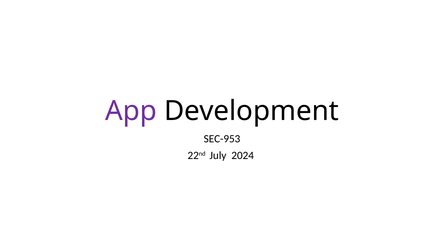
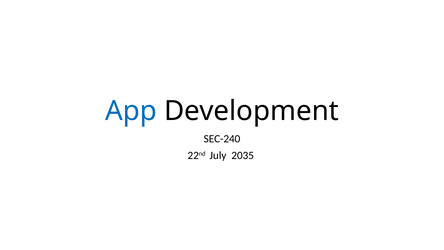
App colour: purple -> blue (131, 111)
SEC-953: SEC-953 -> SEC-240 (222, 139)
2024: 2024 -> 2035 (243, 155)
